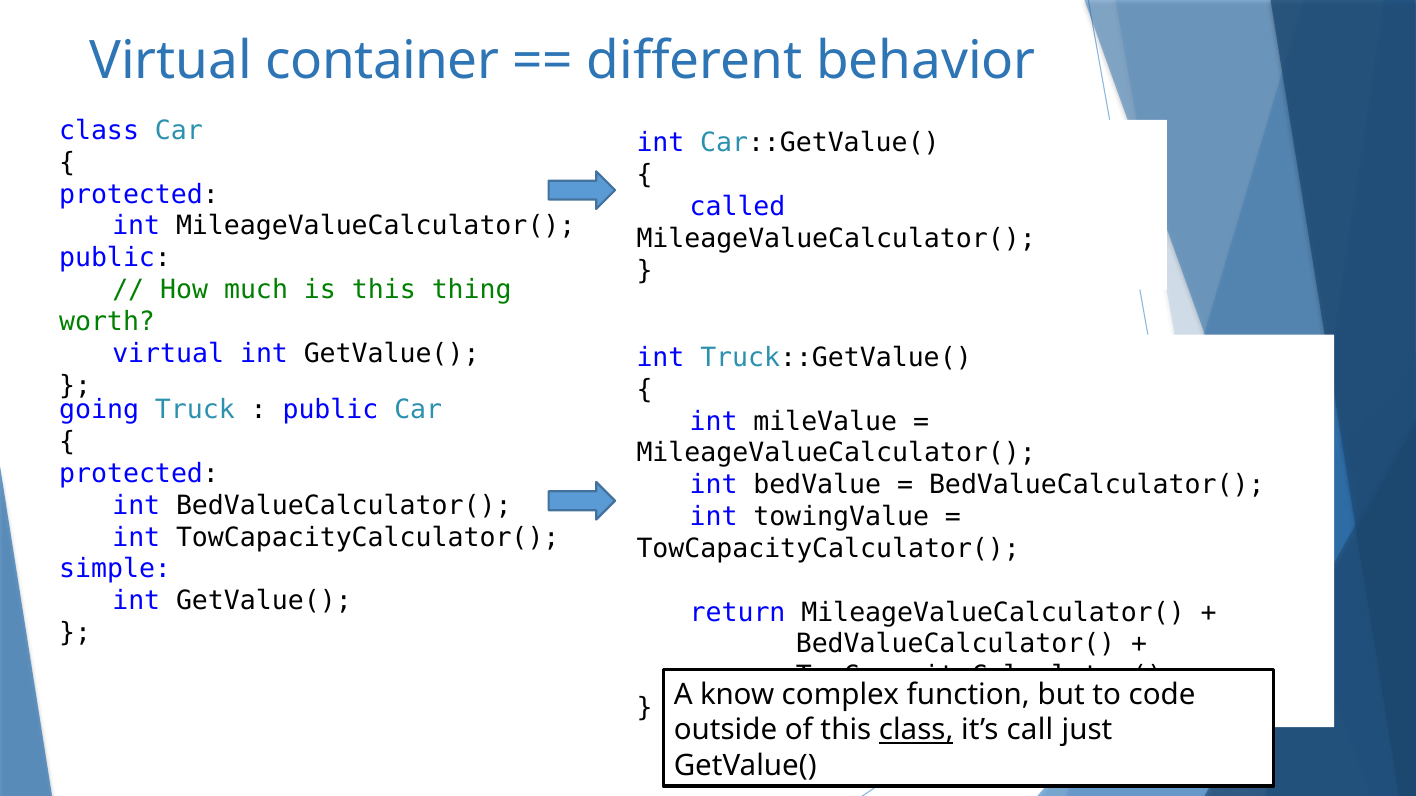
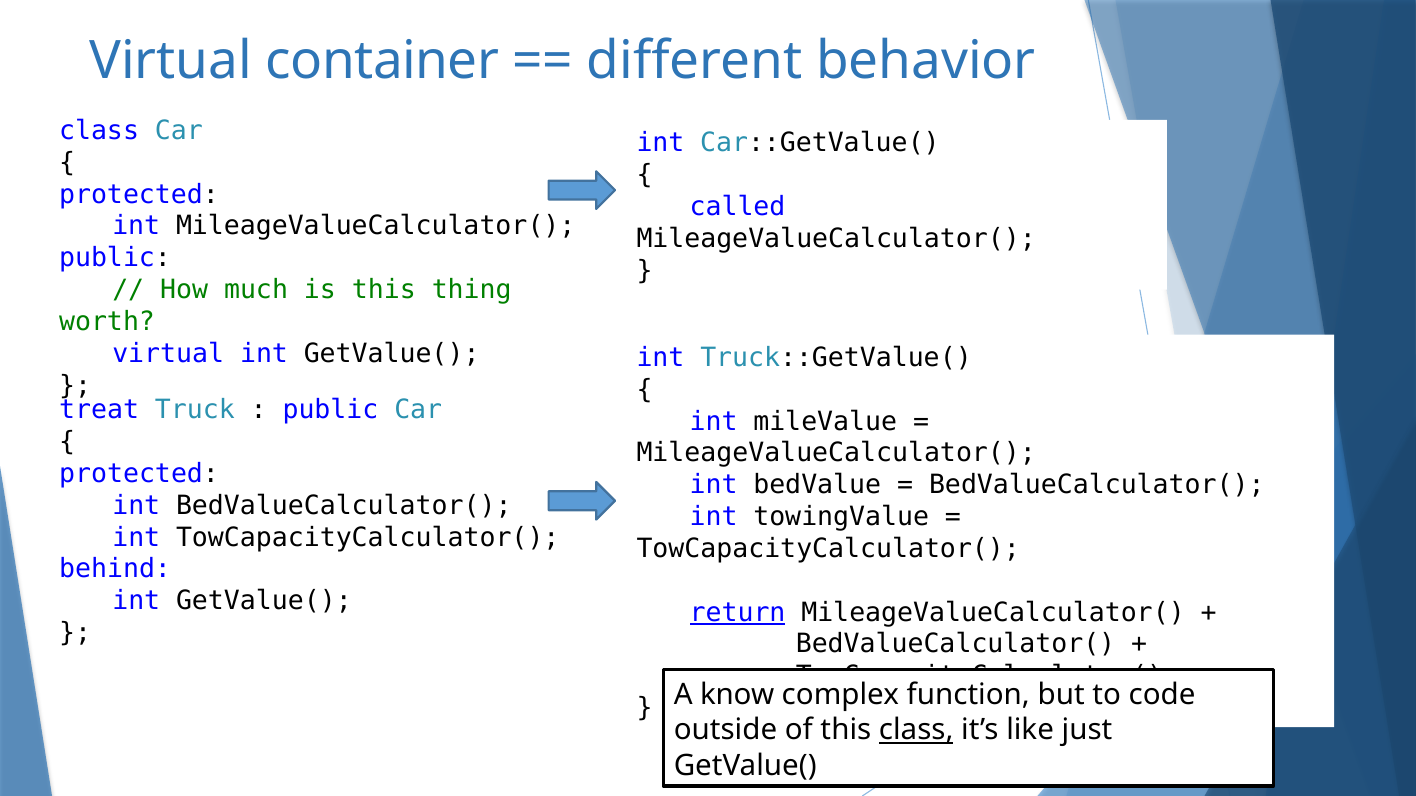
going: going -> treat (99, 410)
simple: simple -> behind (115, 570)
return underline: none -> present (738, 613)
call: call -> like (1030, 730)
